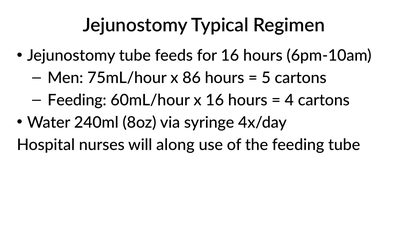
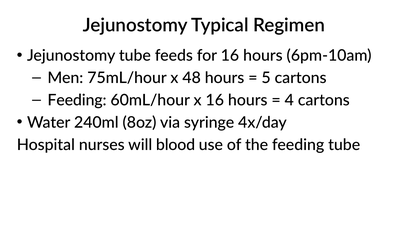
86: 86 -> 48 (192, 78)
along: along -> blood (176, 145)
